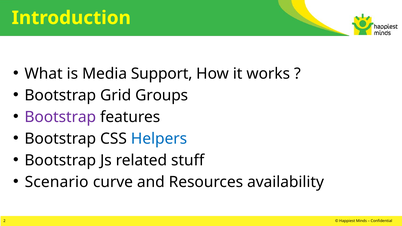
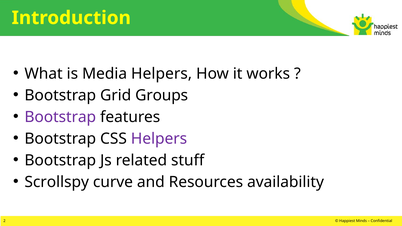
Media Support: Support -> Helpers (162, 74)
Helpers colour: blue -> purple (159, 139)
Scenario: Scenario -> Scrollspy (57, 182)
